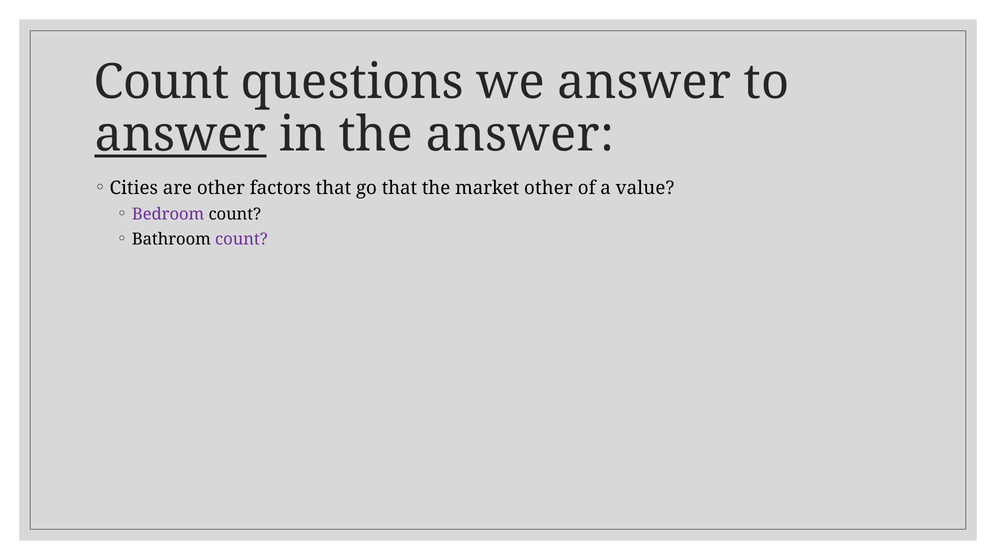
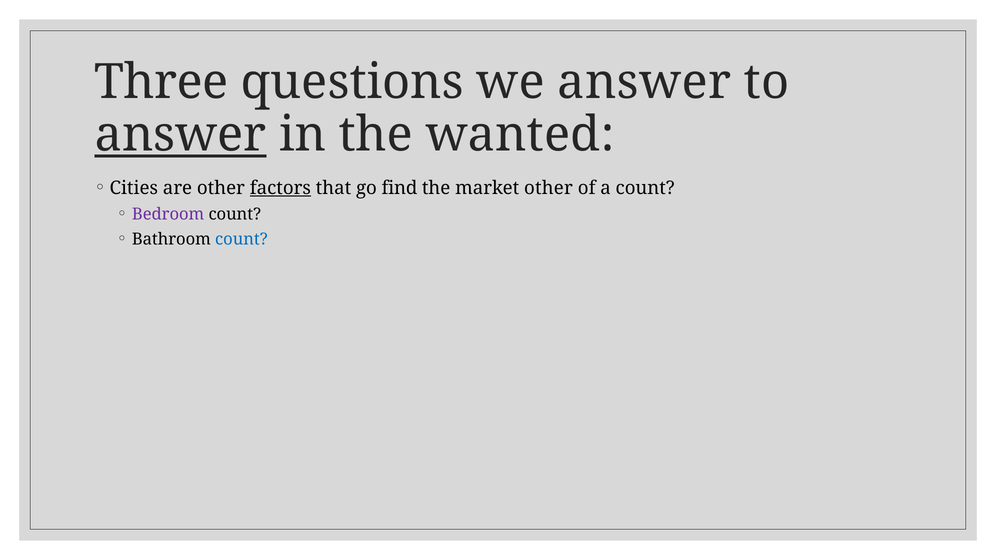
Count: Count -> Three (162, 82)
the answer: answer -> wanted (520, 135)
factors underline: none -> present (280, 188)
go that: that -> find (399, 188)
a value: value -> count (645, 188)
count colour: purple -> blue (241, 239)
